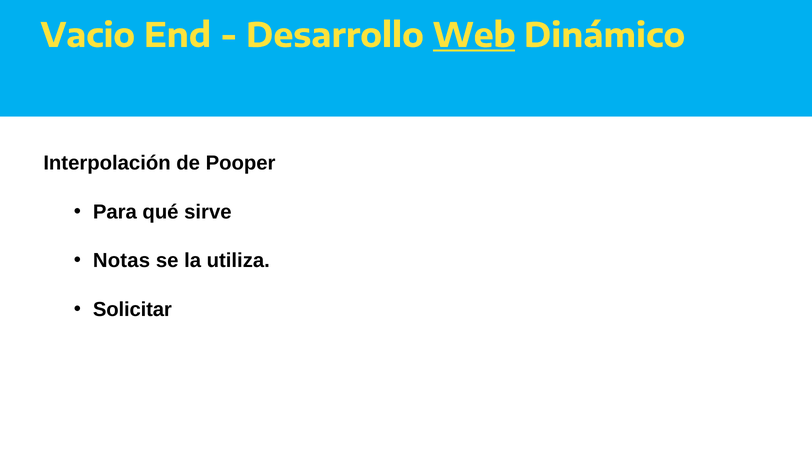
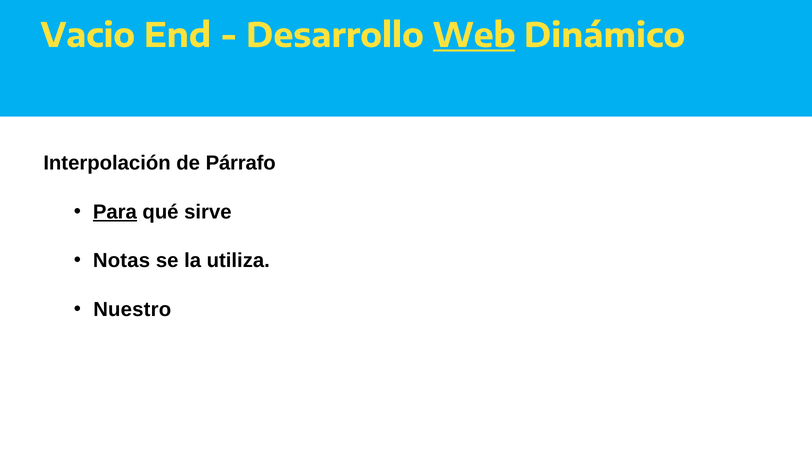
Pooper: Pooper -> Párrafo (241, 163)
Para underline: none -> present (115, 212)
Solicitar: Solicitar -> Nuestro (132, 309)
